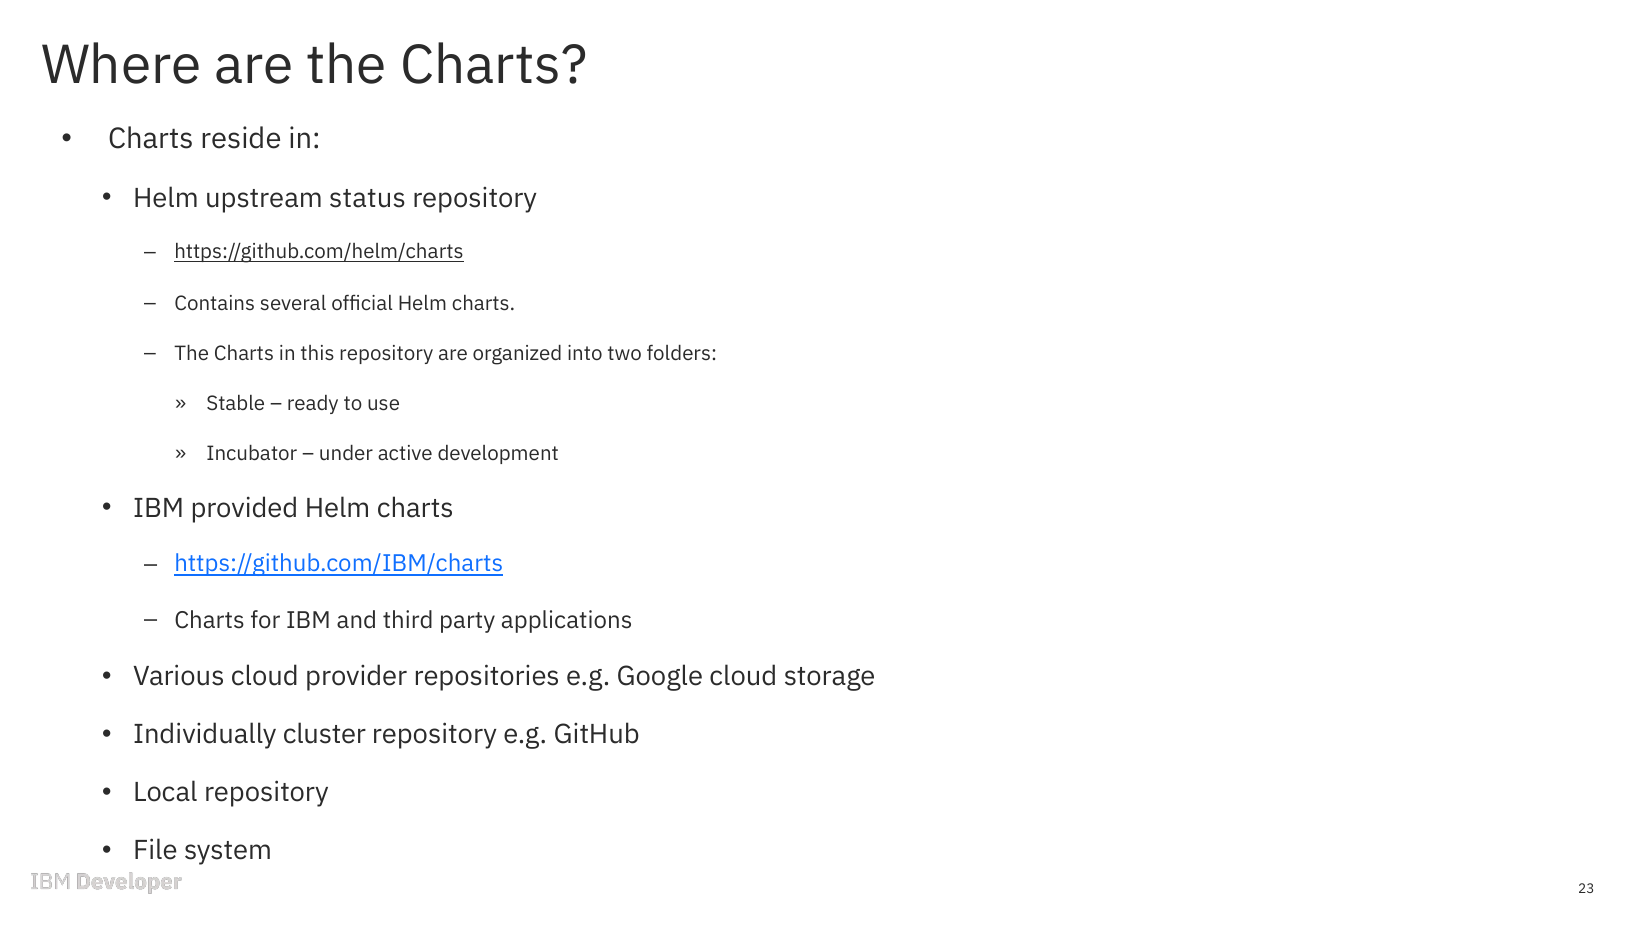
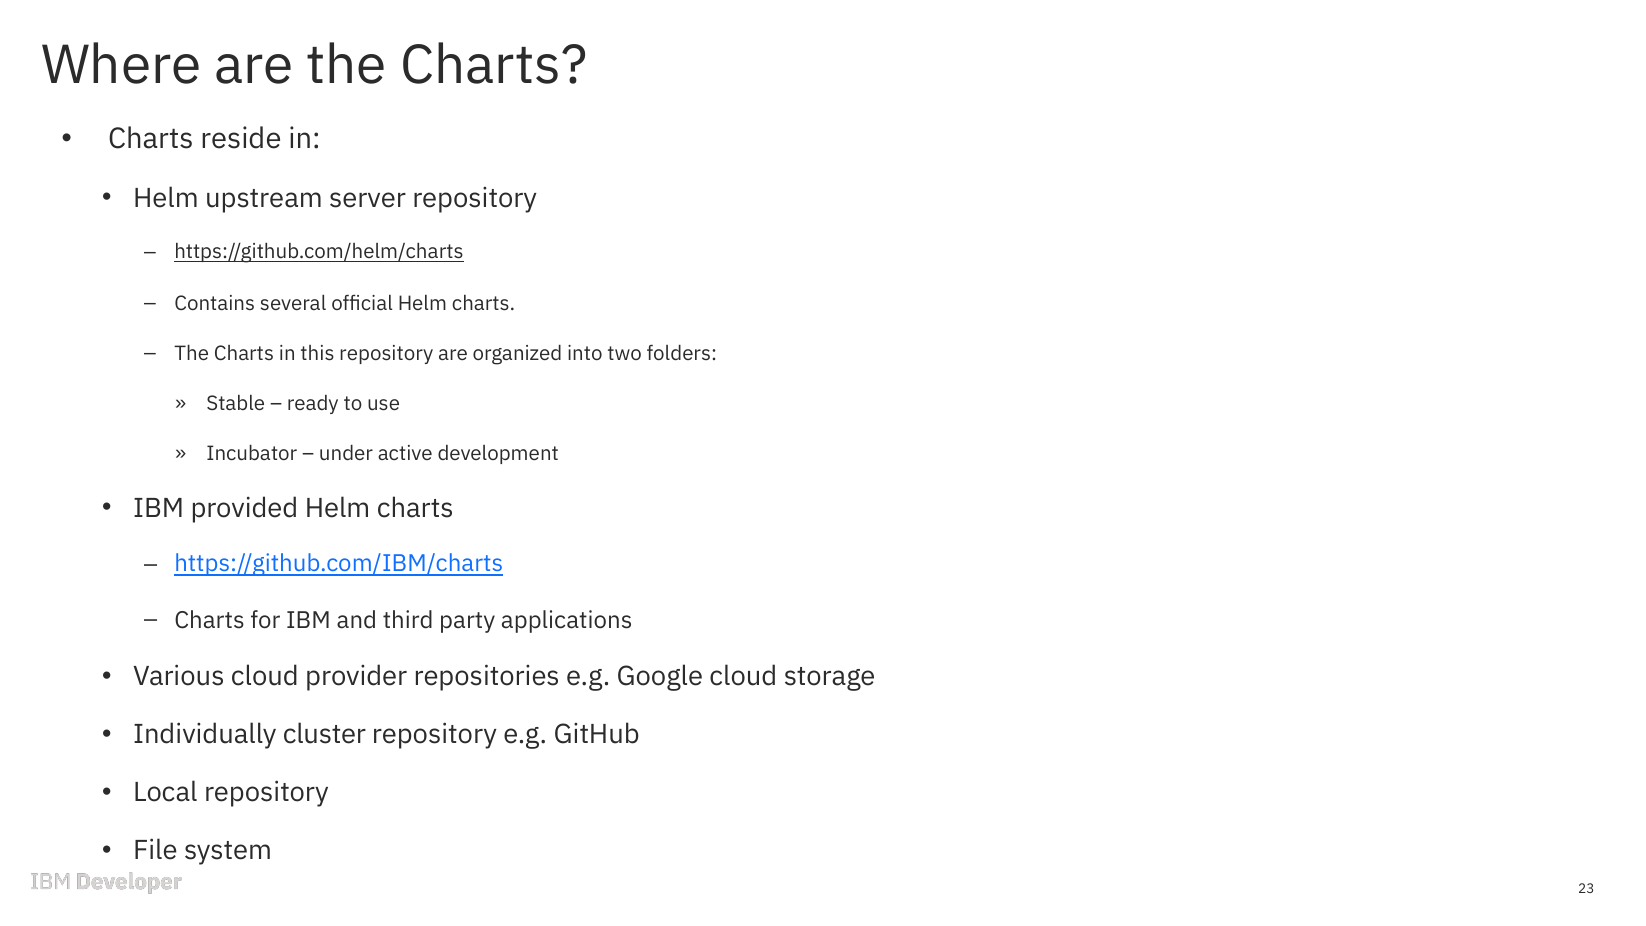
status: status -> server (368, 198)
